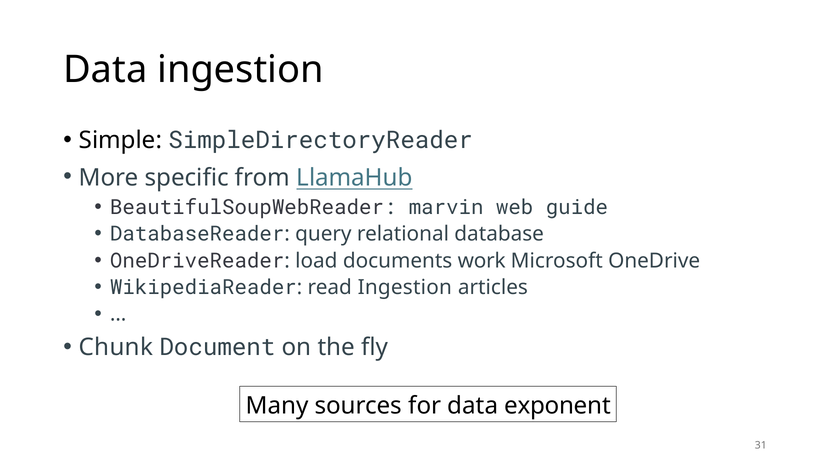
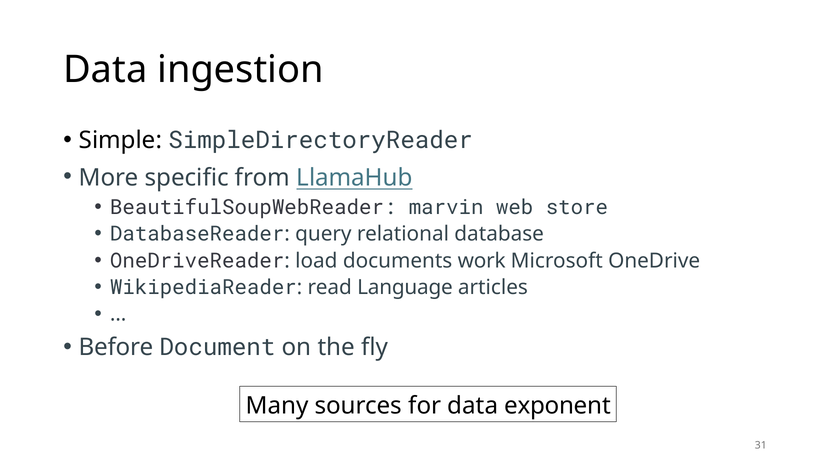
guide: guide -> store (577, 207)
read Ingestion: Ingestion -> Language (405, 287)
Chunk: Chunk -> Before (116, 347)
